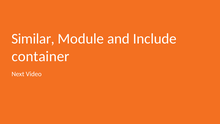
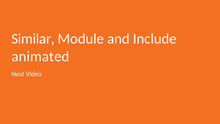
container: container -> animated (40, 56)
